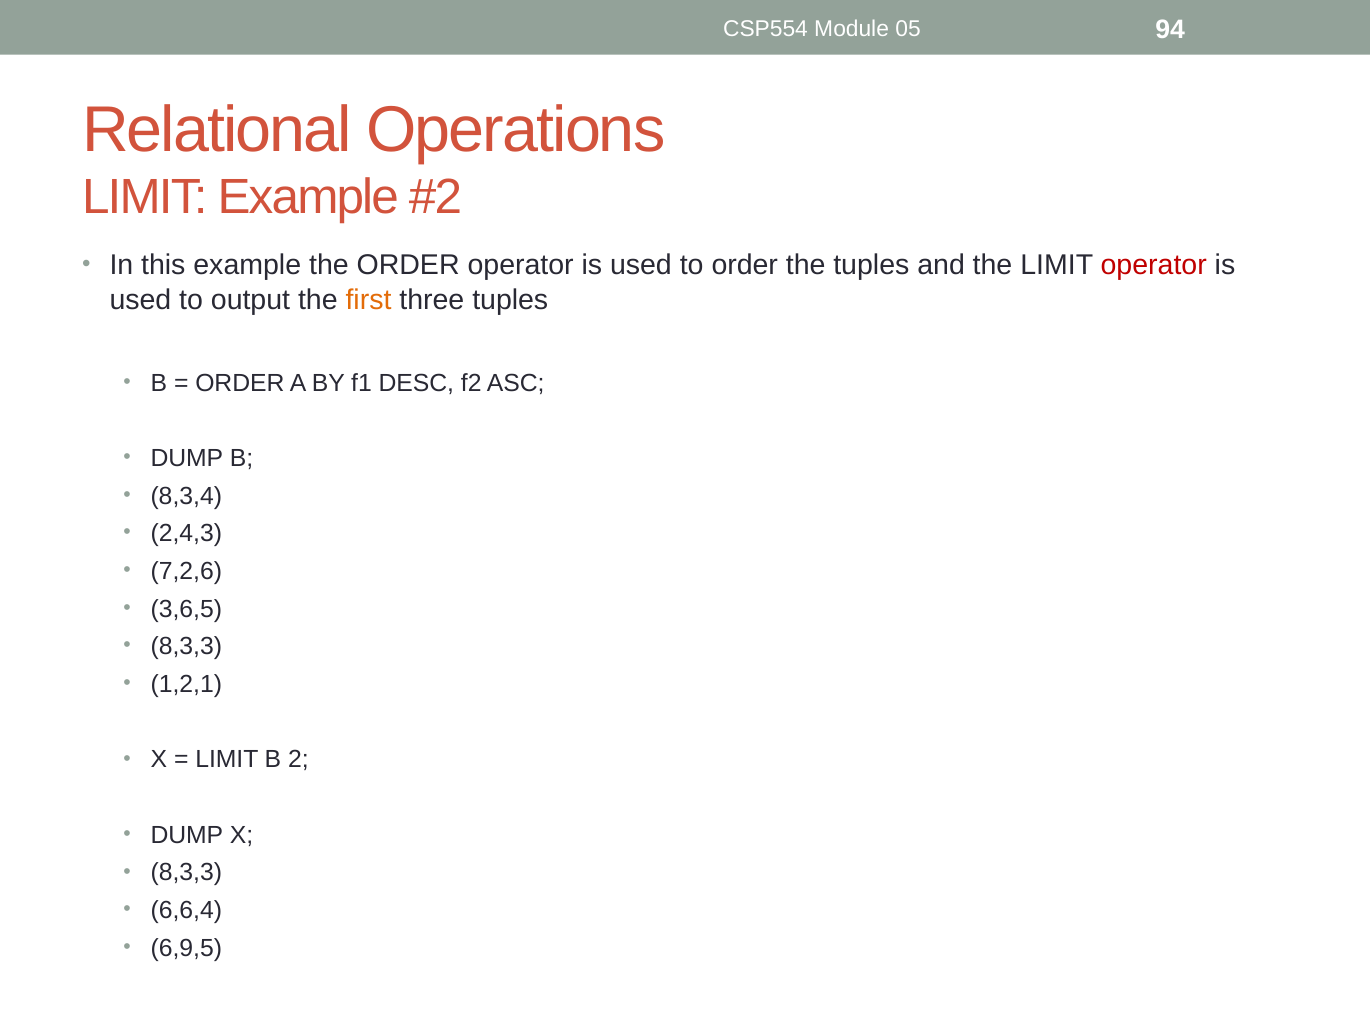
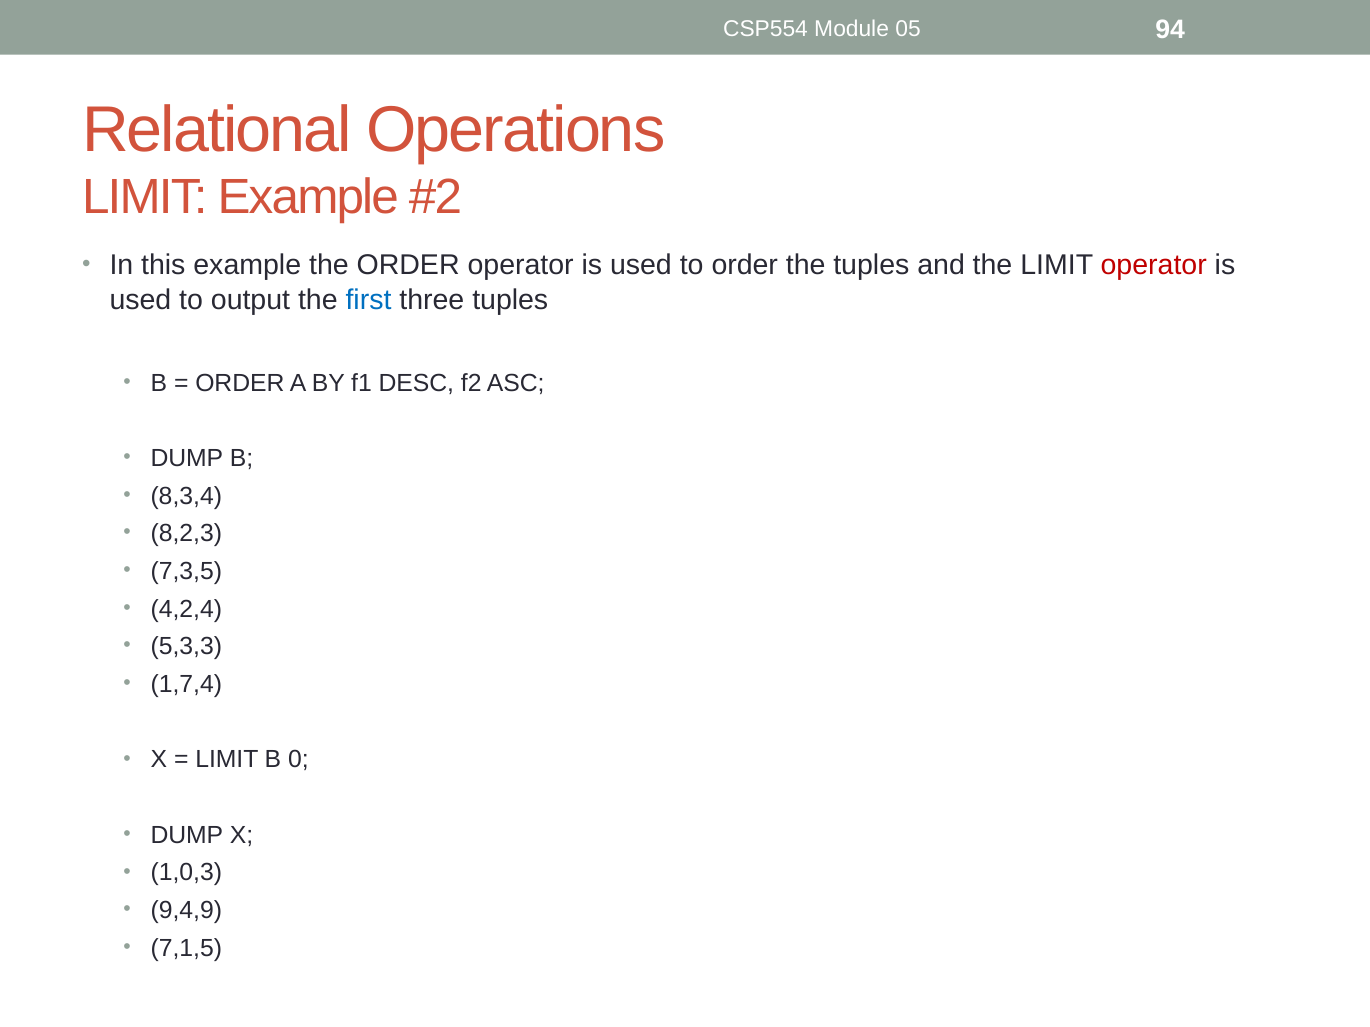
first colour: orange -> blue (369, 300)
2,4,3: 2,4,3 -> 8,2,3 (186, 534)
7,2,6: 7,2,6 -> 7,3,5 (186, 572)
3,6,5: 3,6,5 -> 4,2,4 (186, 609)
8,3,3: 8,3,3 -> 5,3,3 (186, 647)
1,2,1: 1,2,1 -> 1,7,4 (186, 685)
2: 2 -> 0 (298, 760)
8,3,3: 8,3,3 -> 1,0,3 (186, 873)
6,6,4: 6,6,4 -> 9,4,9 (186, 911)
6,9,5: 6,9,5 -> 7,1,5 (186, 949)
